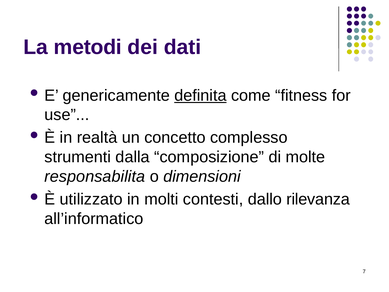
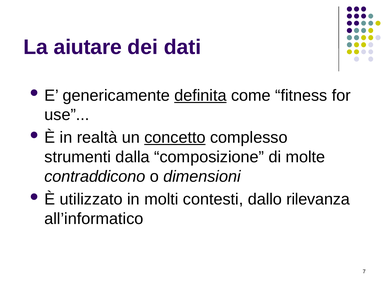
metodi: metodi -> aiutare (88, 47)
concetto underline: none -> present (175, 137)
responsabilita: responsabilita -> contraddicono (95, 176)
